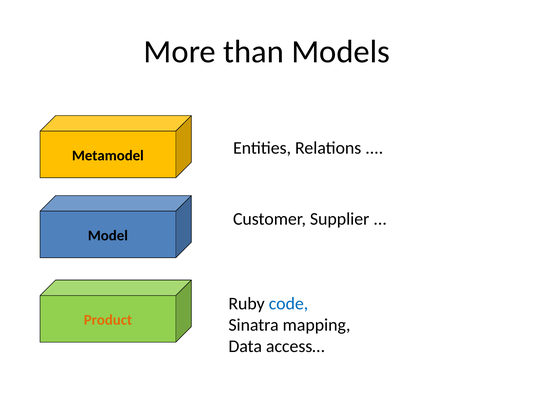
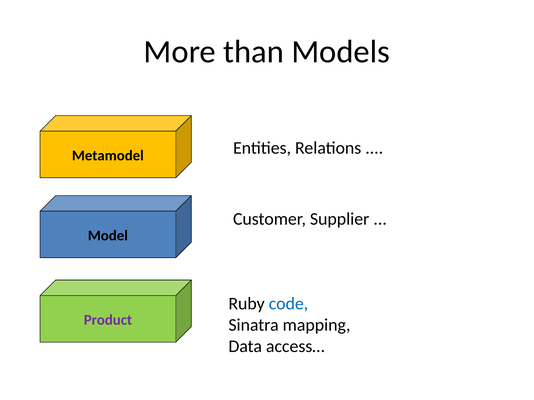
Product colour: orange -> purple (108, 320)
